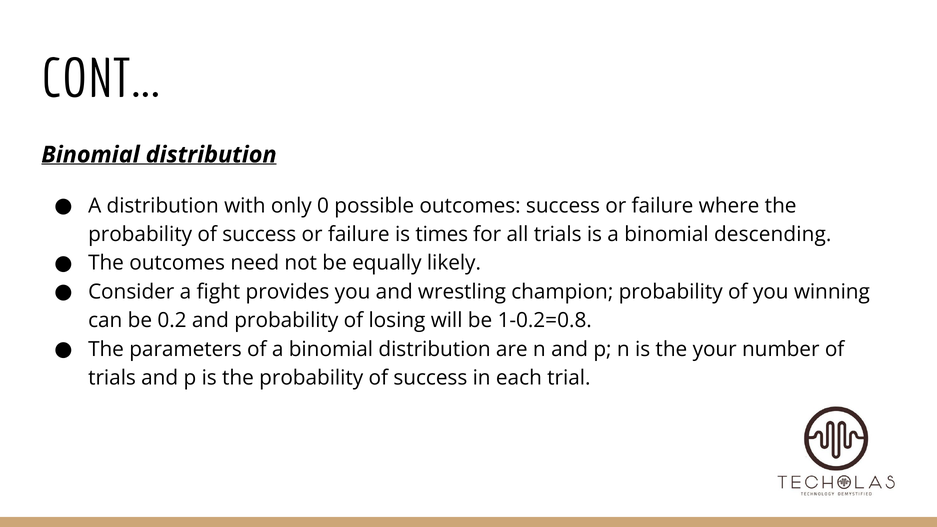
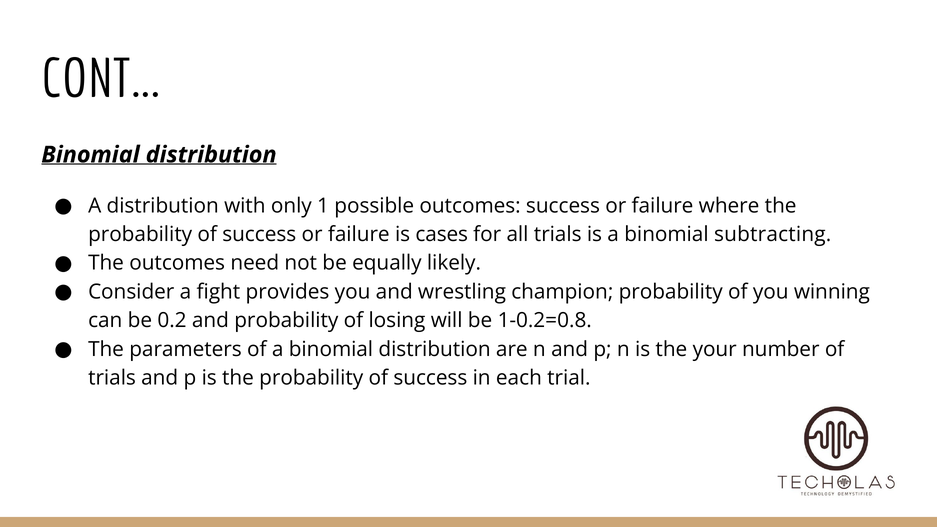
0: 0 -> 1 (323, 206)
times: times -> cases (442, 234)
descending: descending -> subtracting (773, 234)
